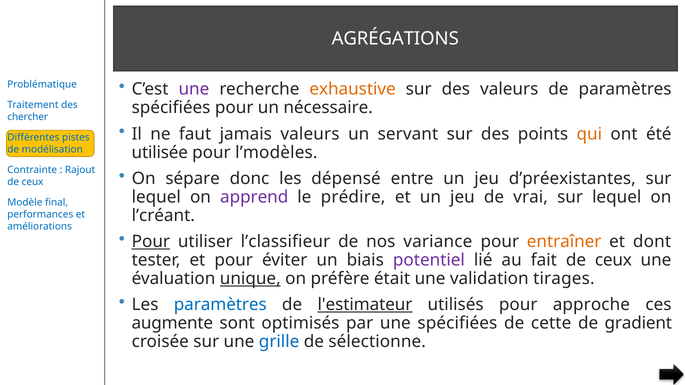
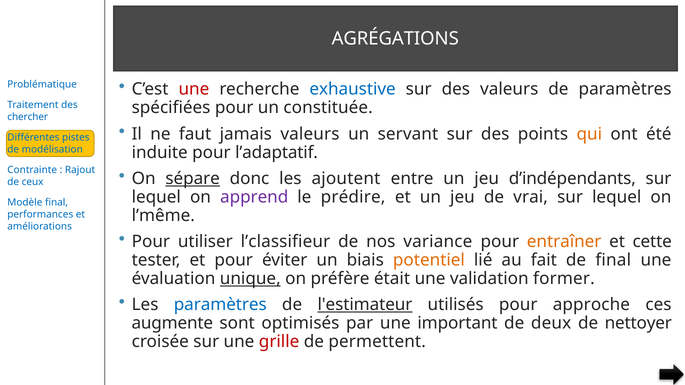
une colour: purple -> red (194, 89)
exhaustive colour: orange -> blue (353, 89)
nécessaire: nécessaire -> constituée (328, 108)
utilisée: utilisée -> induite (160, 153)
l’modèles: l’modèles -> l’adaptatif (277, 153)
sépare underline: none -> present (193, 179)
dépensé: dépensé -> ajoutent (346, 179)
d’préexistantes: d’préexistantes -> d’indépendants (572, 179)
l’créant: l’créant -> l’même (163, 216)
Pour underline: present -> none (151, 242)
dont: dont -> cette (652, 242)
potentiel colour: purple -> orange (429, 260)
fait de ceux: ceux -> final (613, 260)
tirages: tirages -> former (564, 279)
une spécifiées: spécifiées -> important (457, 323)
cette: cette -> deux (551, 323)
gradient: gradient -> nettoyer (638, 323)
grille colour: blue -> red (279, 342)
sélectionne: sélectionne -> permettent (377, 342)
